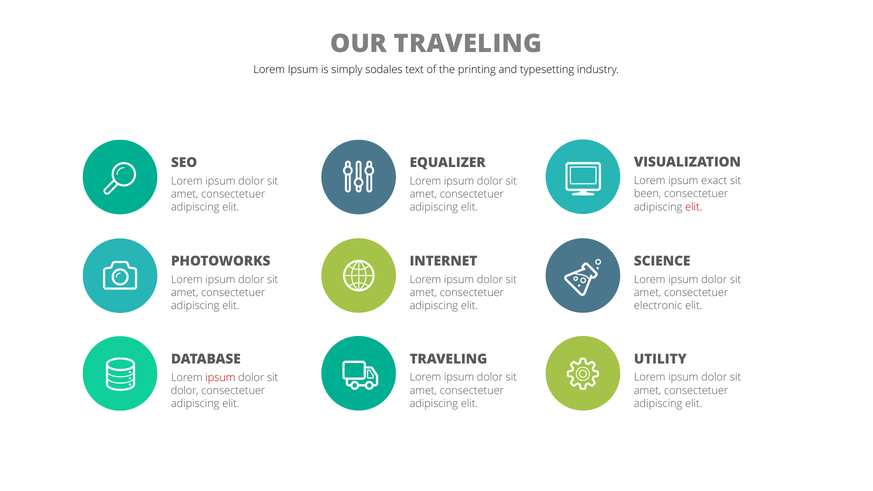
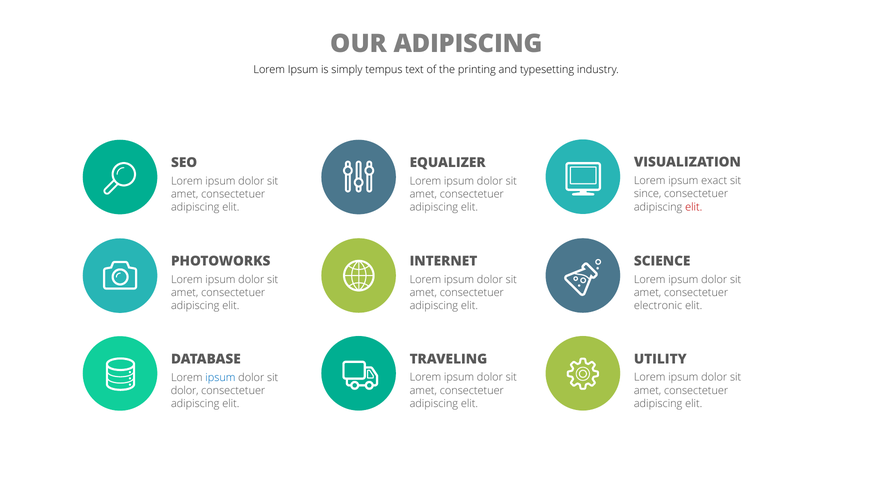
OUR TRAVELING: TRAVELING -> ADIPISCING (468, 44)
sodales: sodales -> tempus (384, 70)
been: been -> since (648, 194)
ipsum colour: red -> blue (220, 378)
